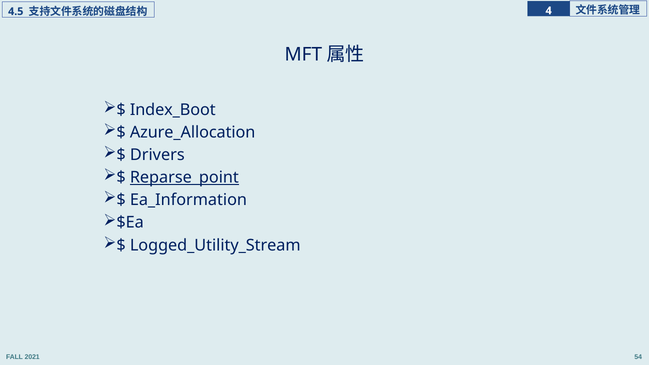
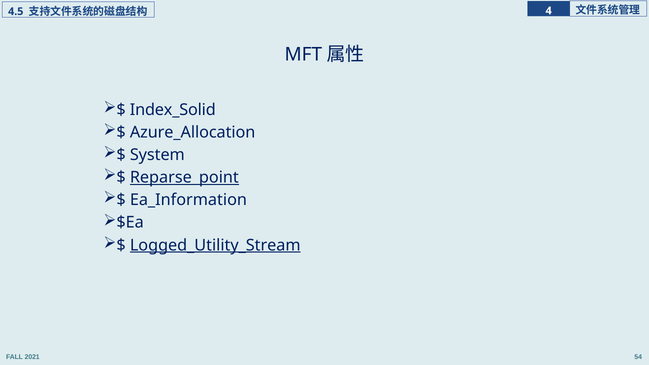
Index_Boot: Index_Boot -> Index_Solid (173, 110)
Drivers: Drivers -> System (157, 155)
Logged_Utility_Stream underline: none -> present (215, 245)
